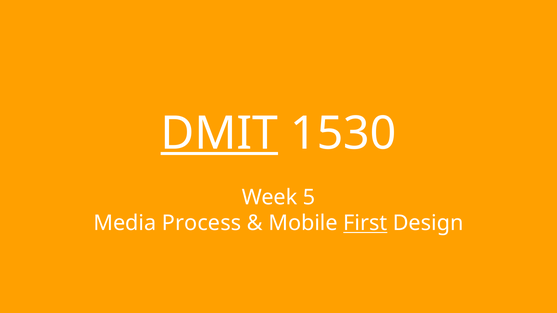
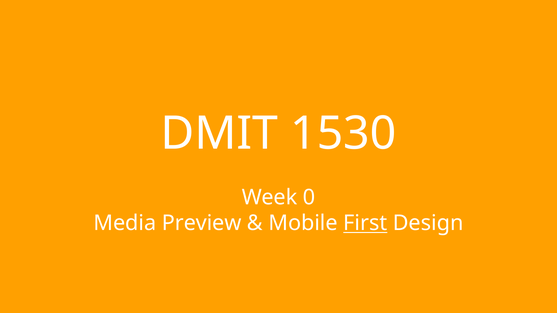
DMIT underline: present -> none (219, 134)
5: 5 -> 0 (309, 197)
Process: Process -> Preview (202, 223)
